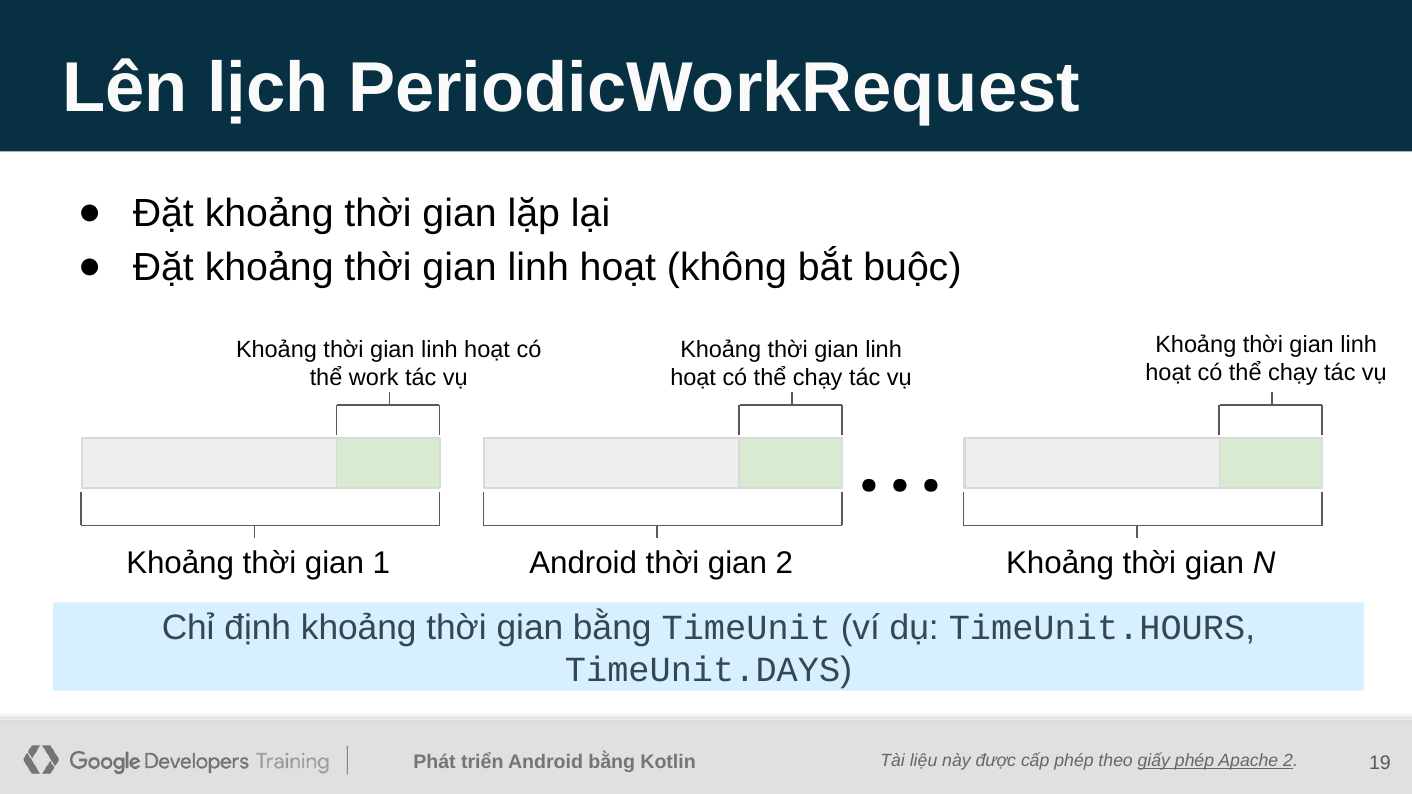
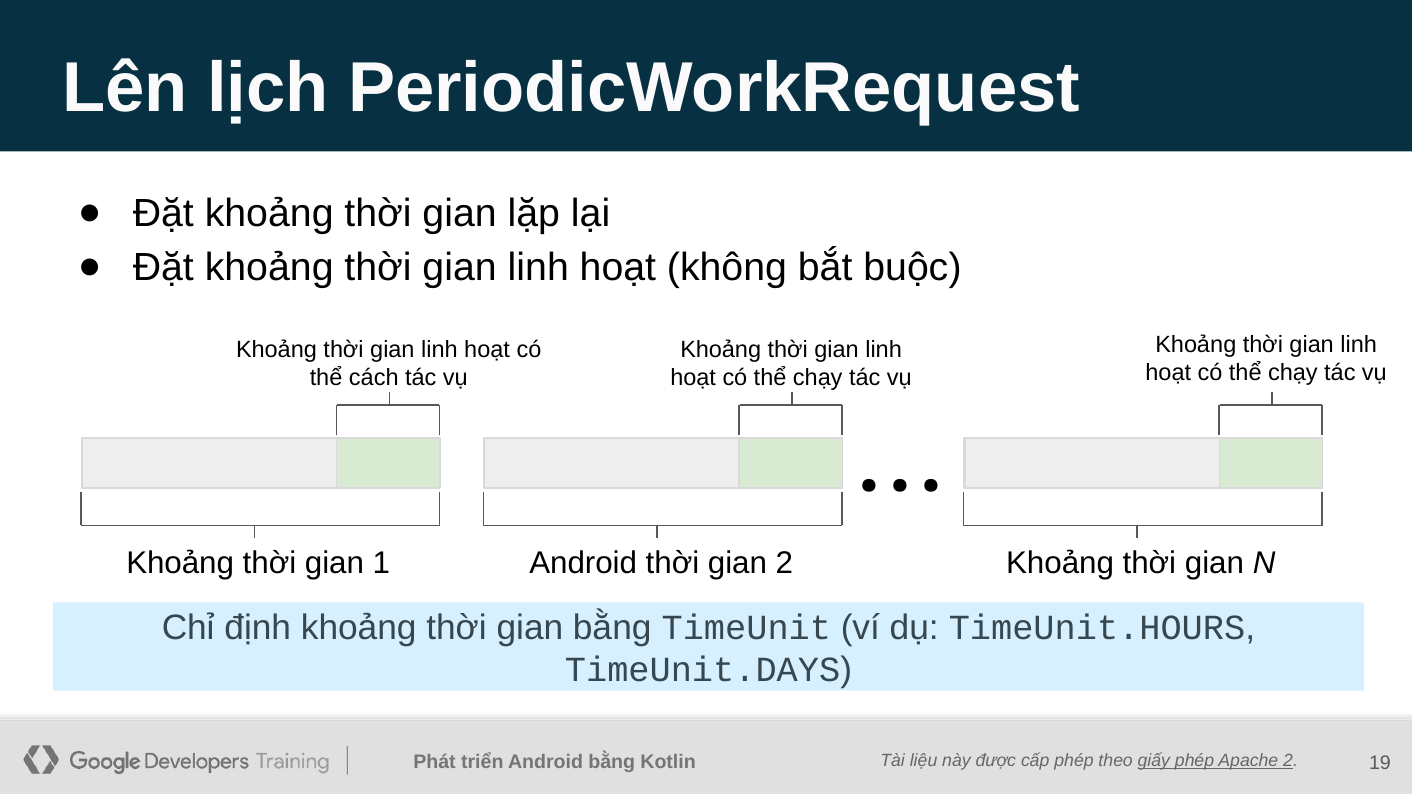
work: work -> cách (374, 378)
